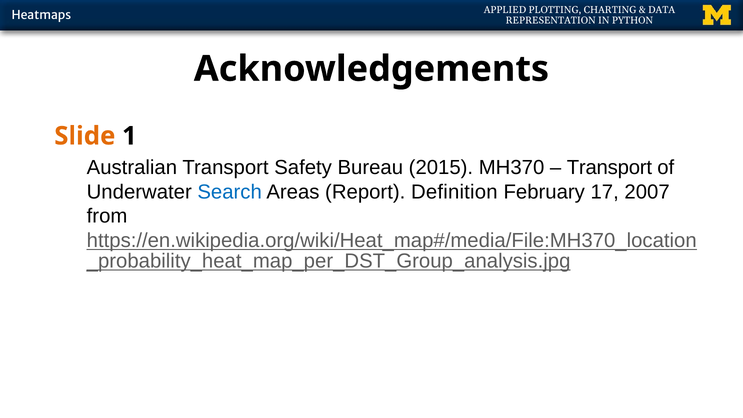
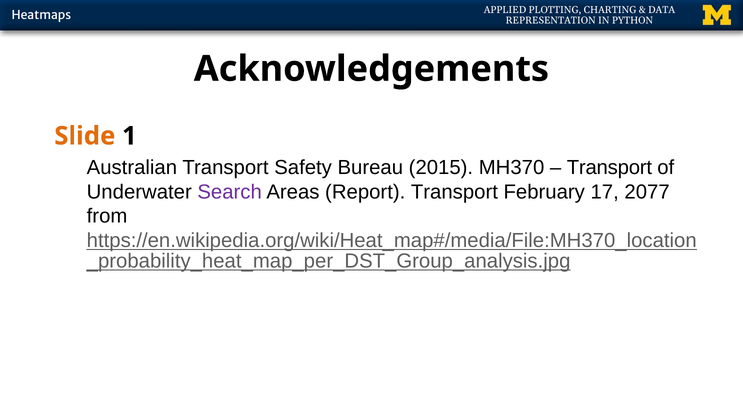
Search colour: blue -> purple (230, 192)
Report Definition: Definition -> Transport (454, 192)
2007: 2007 -> 2077 (647, 192)
